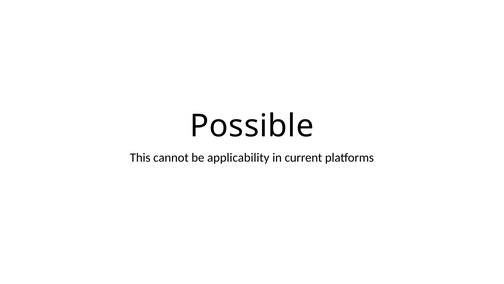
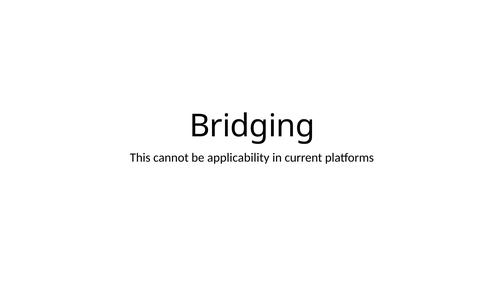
Possible: Possible -> Bridging (252, 126)
